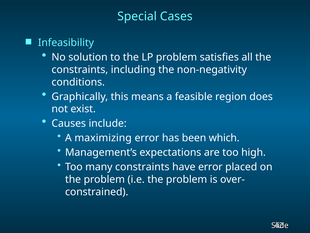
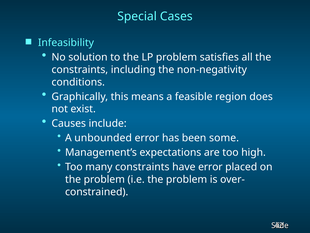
maximizing: maximizing -> unbounded (103, 138)
which: which -> some (224, 138)
